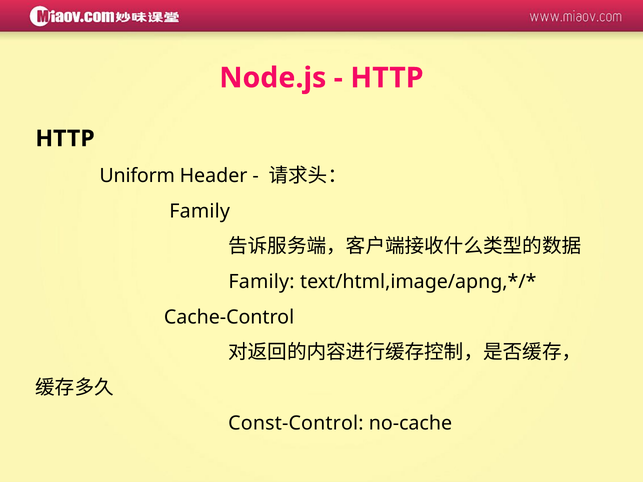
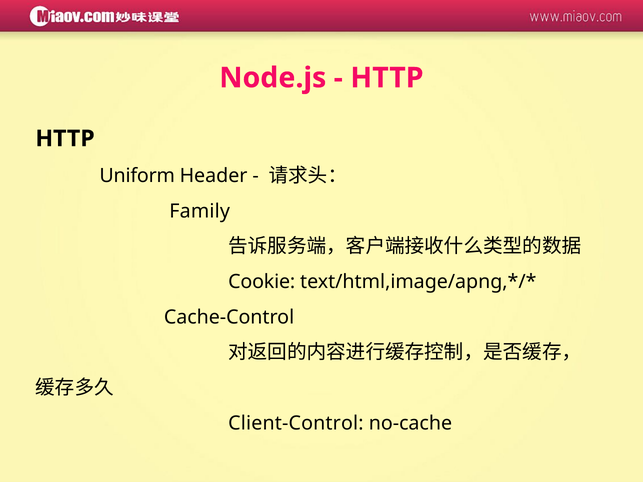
Family: Family -> Cookie (262, 282)
Const-Control: Const-Control -> Client-Control (296, 423)
